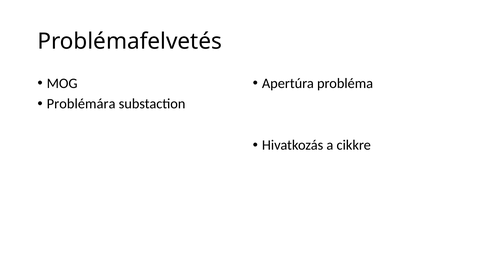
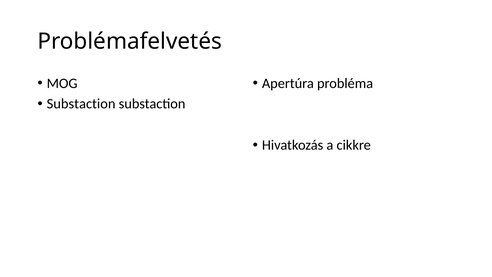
Problémára: Problémára -> Substaction (81, 104)
